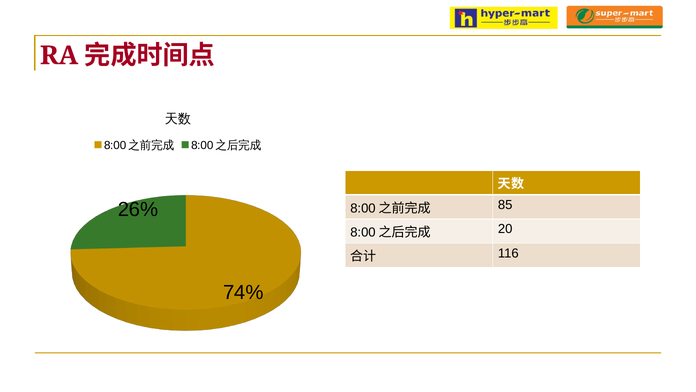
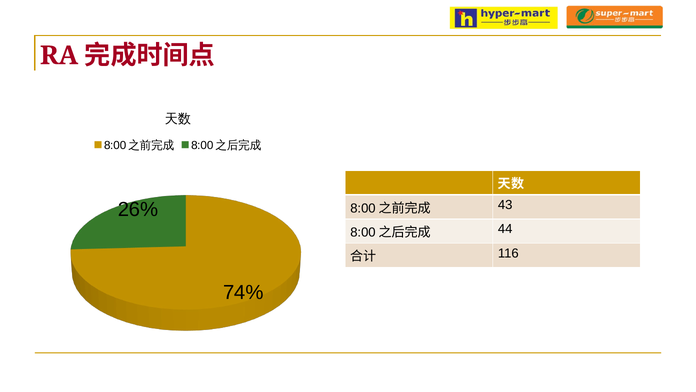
85: 85 -> 43 (505, 205)
20: 20 -> 44 (505, 229)
